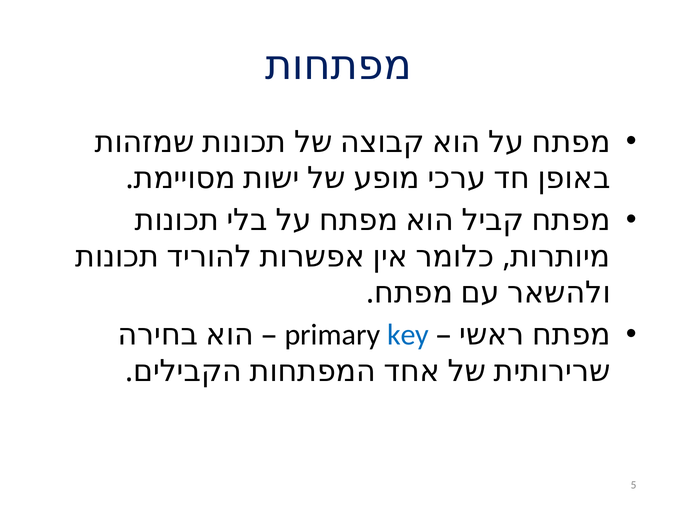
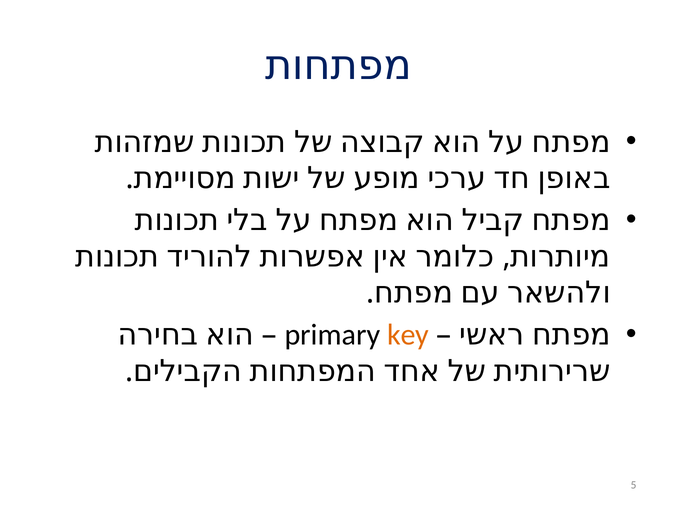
key colour: blue -> orange (408, 335)
